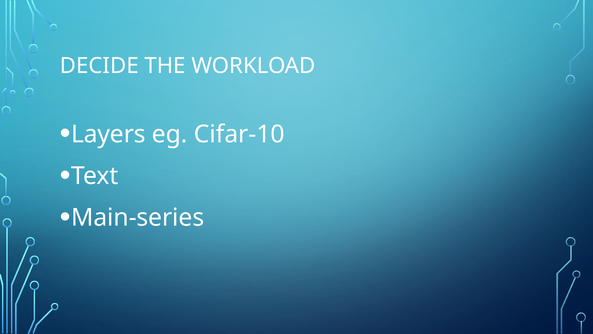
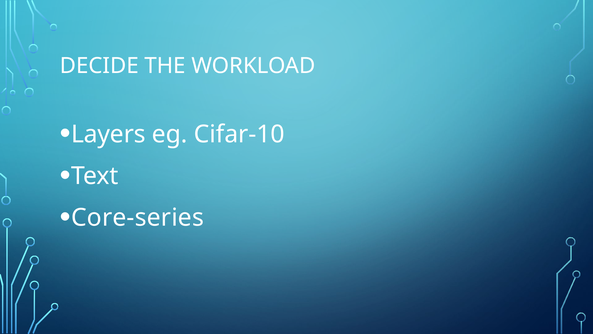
Main-series: Main-series -> Core-series (138, 218)
